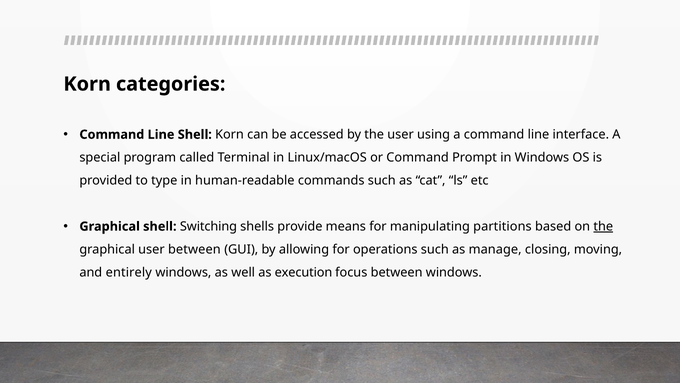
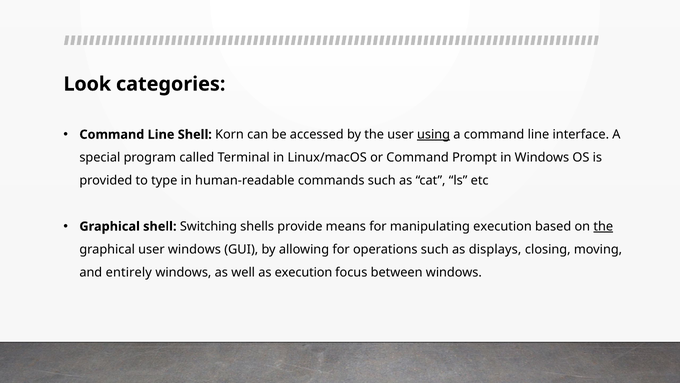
Korn: Korn -> Look (87, 84)
using underline: none -> present (434, 134)
manipulating partitions: partitions -> execution (503, 226)
user between: between -> windows (194, 249)
manage: manage -> displays (495, 249)
